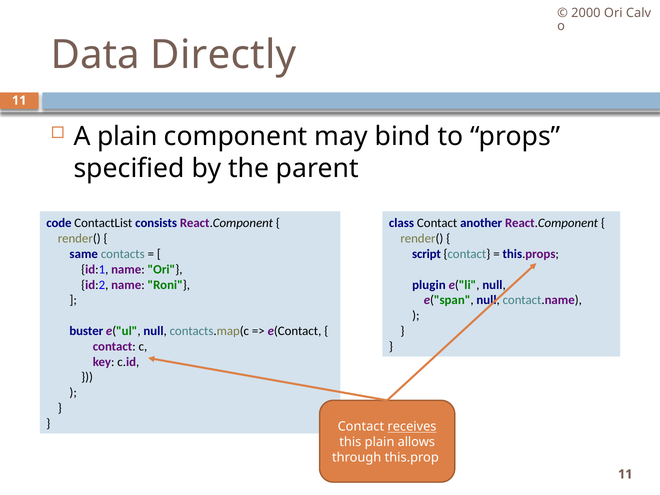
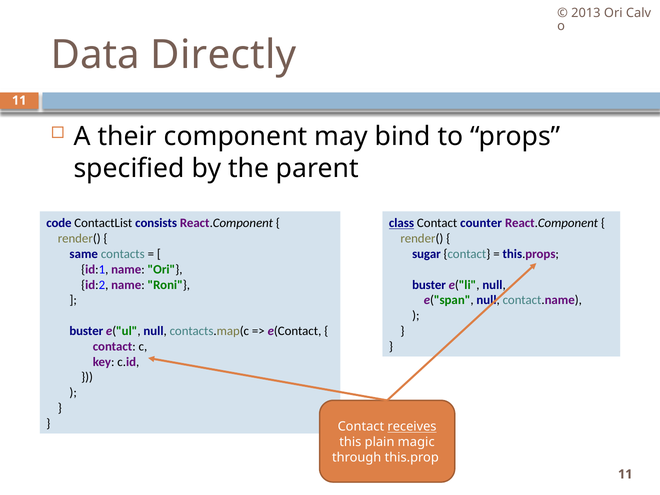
2000: 2000 -> 2013 (586, 13)
A plain: plain -> their (127, 137)
class underline: none -> present (401, 223)
another: another -> counter (481, 223)
script: script -> sugar (426, 254)
plugin: plugin -> buster (429, 285)
allows: allows -> magic (416, 442)
